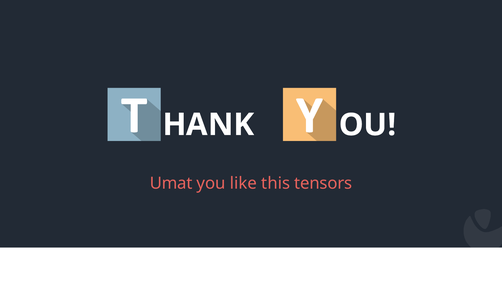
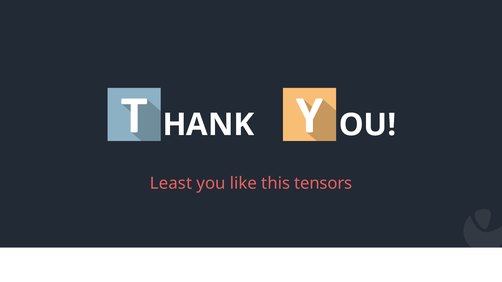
Umat: Umat -> Least (171, 184)
